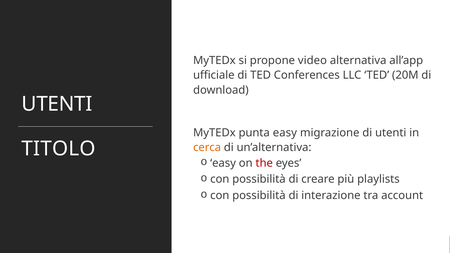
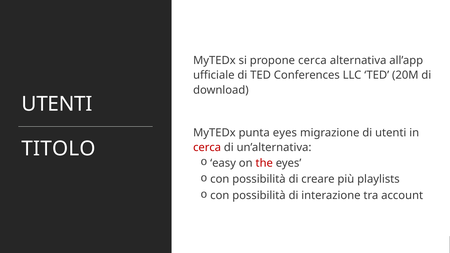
propone video: video -> cerca (312, 60)
punta easy: easy -> eyes (285, 133)
cerca colour: orange -> red (207, 148)
